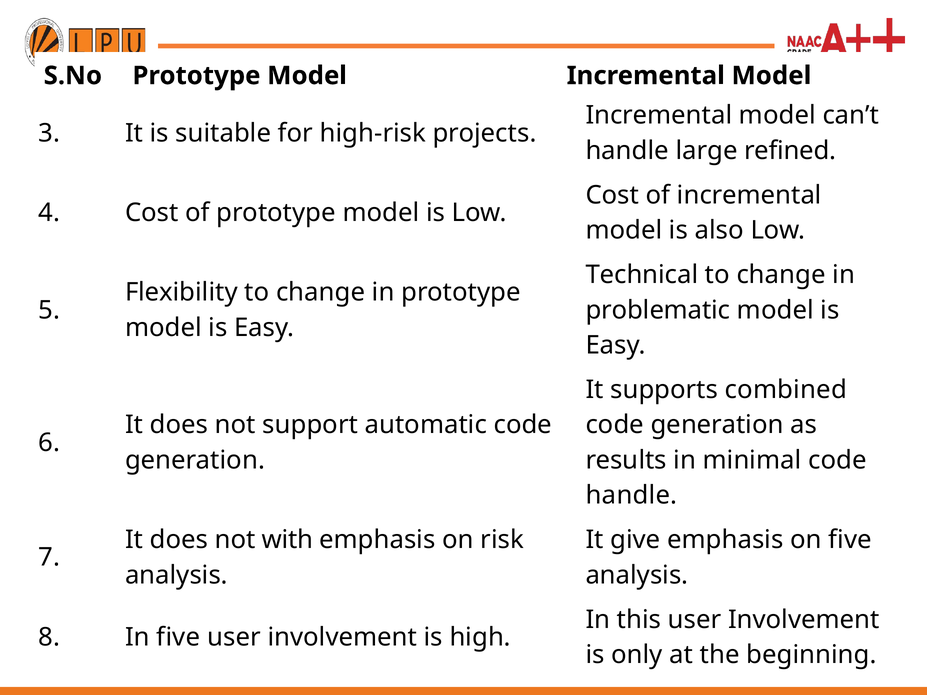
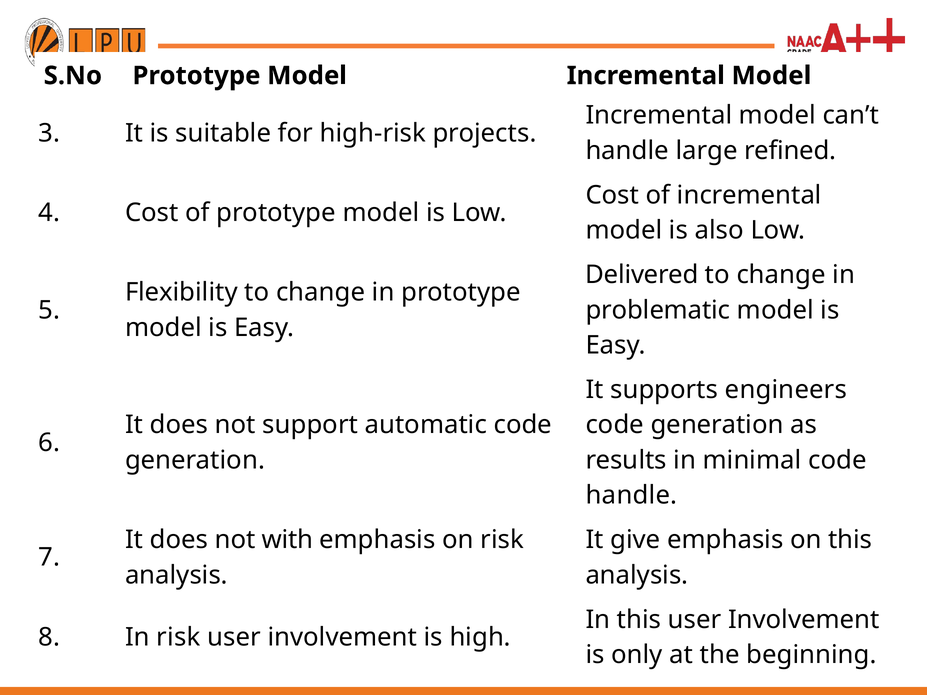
Technical: Technical -> Delivered (642, 275)
combined: combined -> engineers (786, 390)
on five: five -> this (850, 540)
In five: five -> risk (178, 637)
